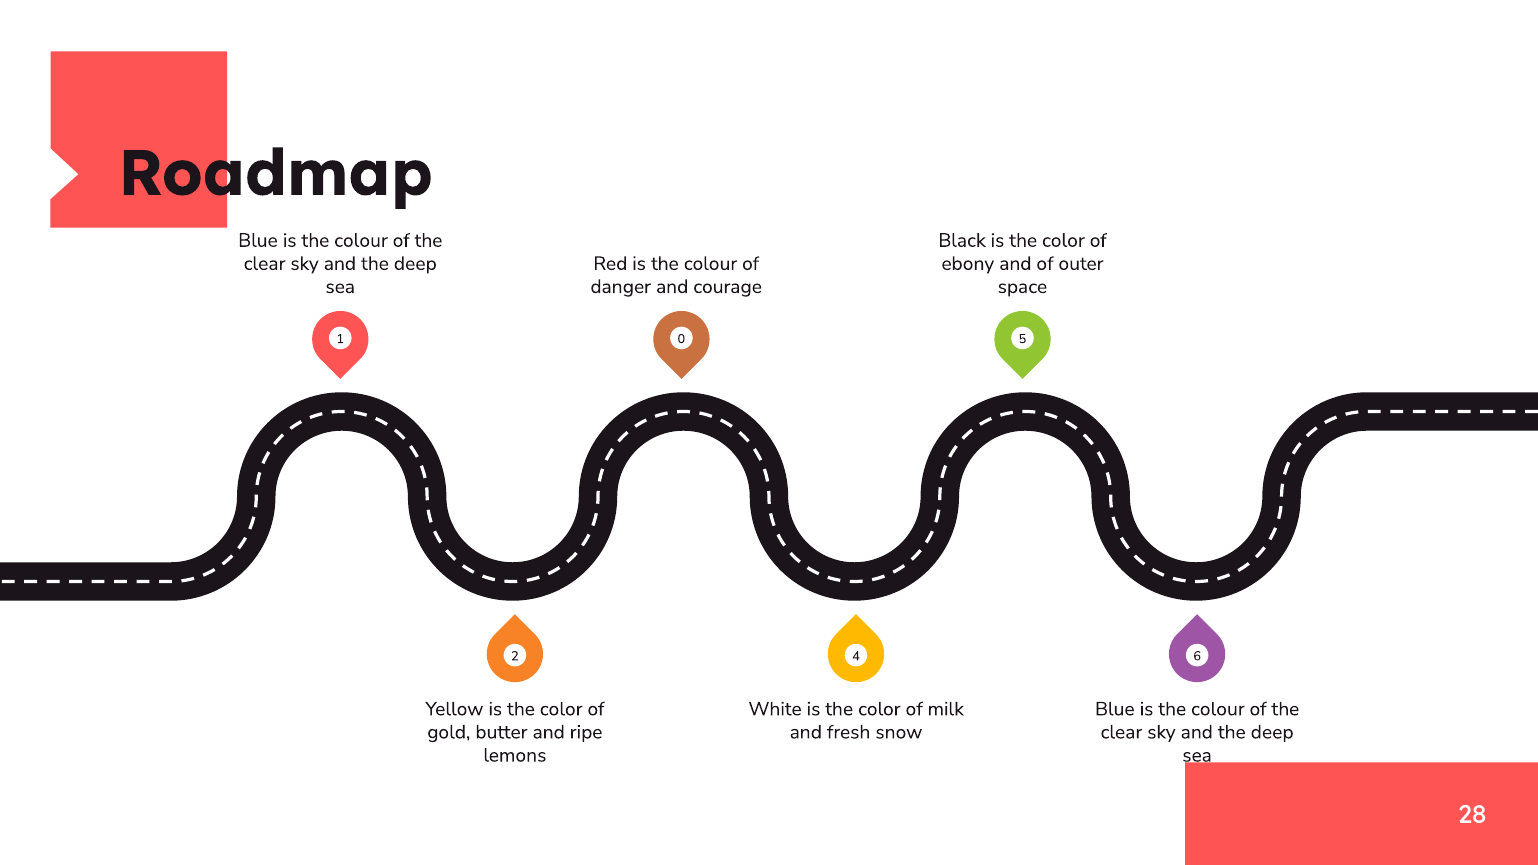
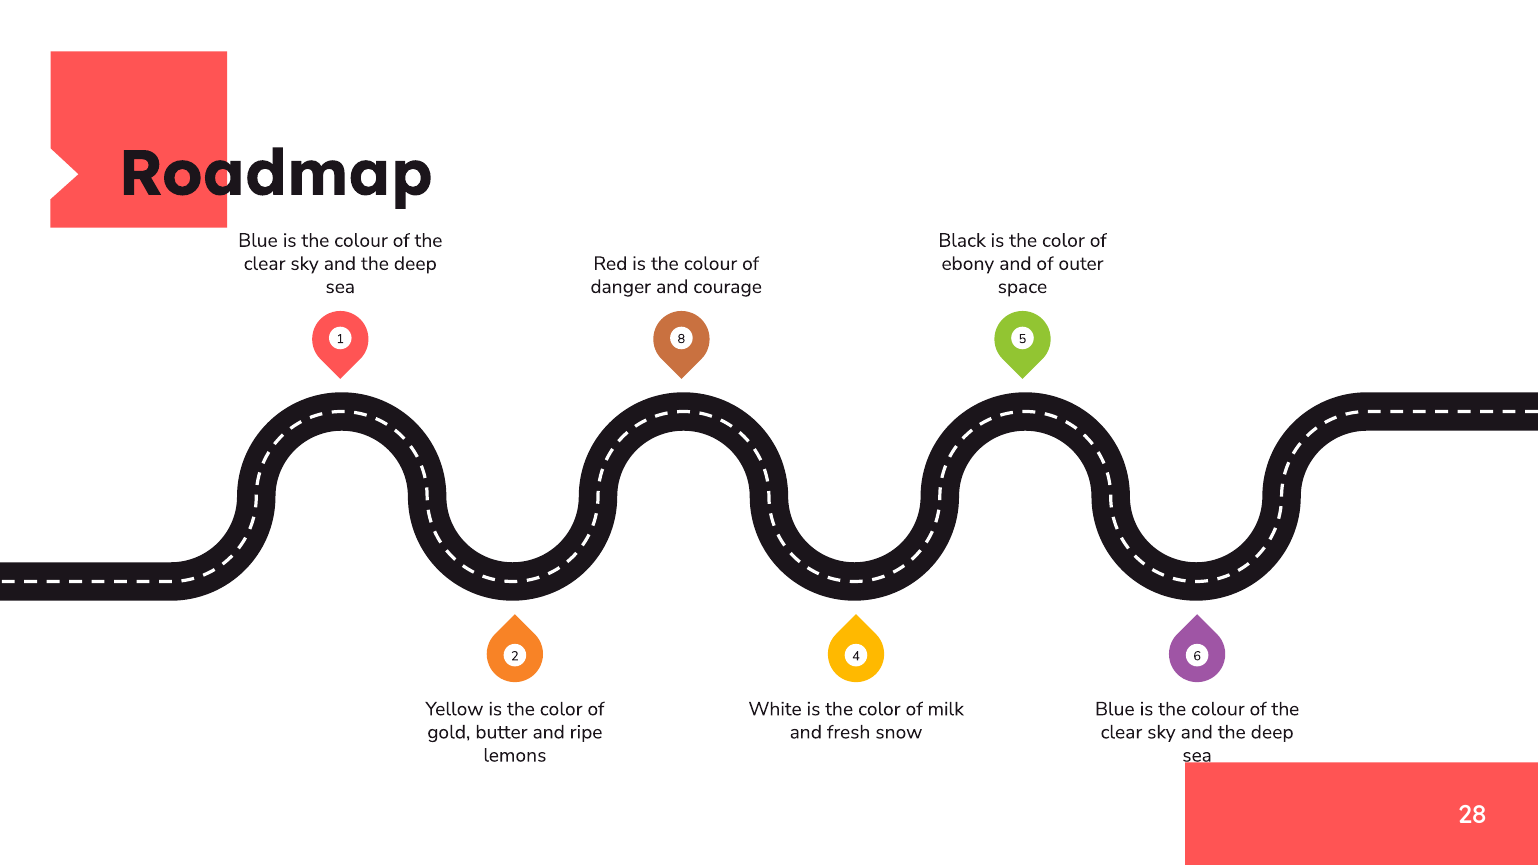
0: 0 -> 8 (681, 339)
